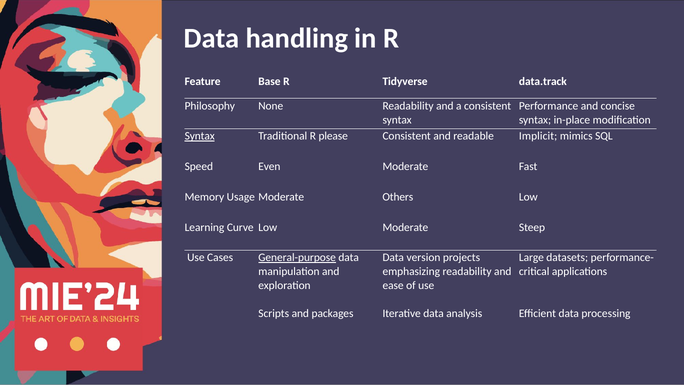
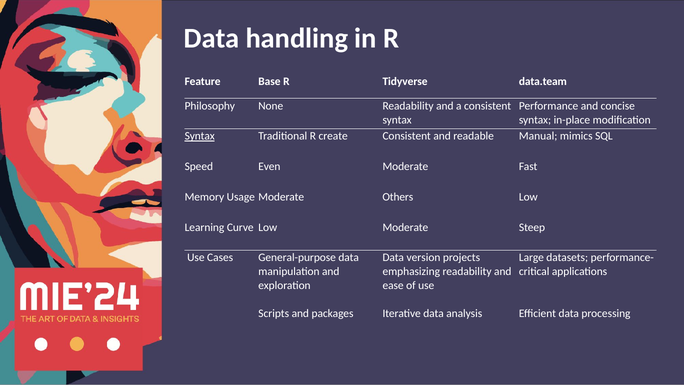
data.track: data.track -> data.team (543, 82)
please: please -> create (333, 136)
Implicit: Implicit -> Manual (538, 136)
General-purpose underline: present -> none (297, 258)
